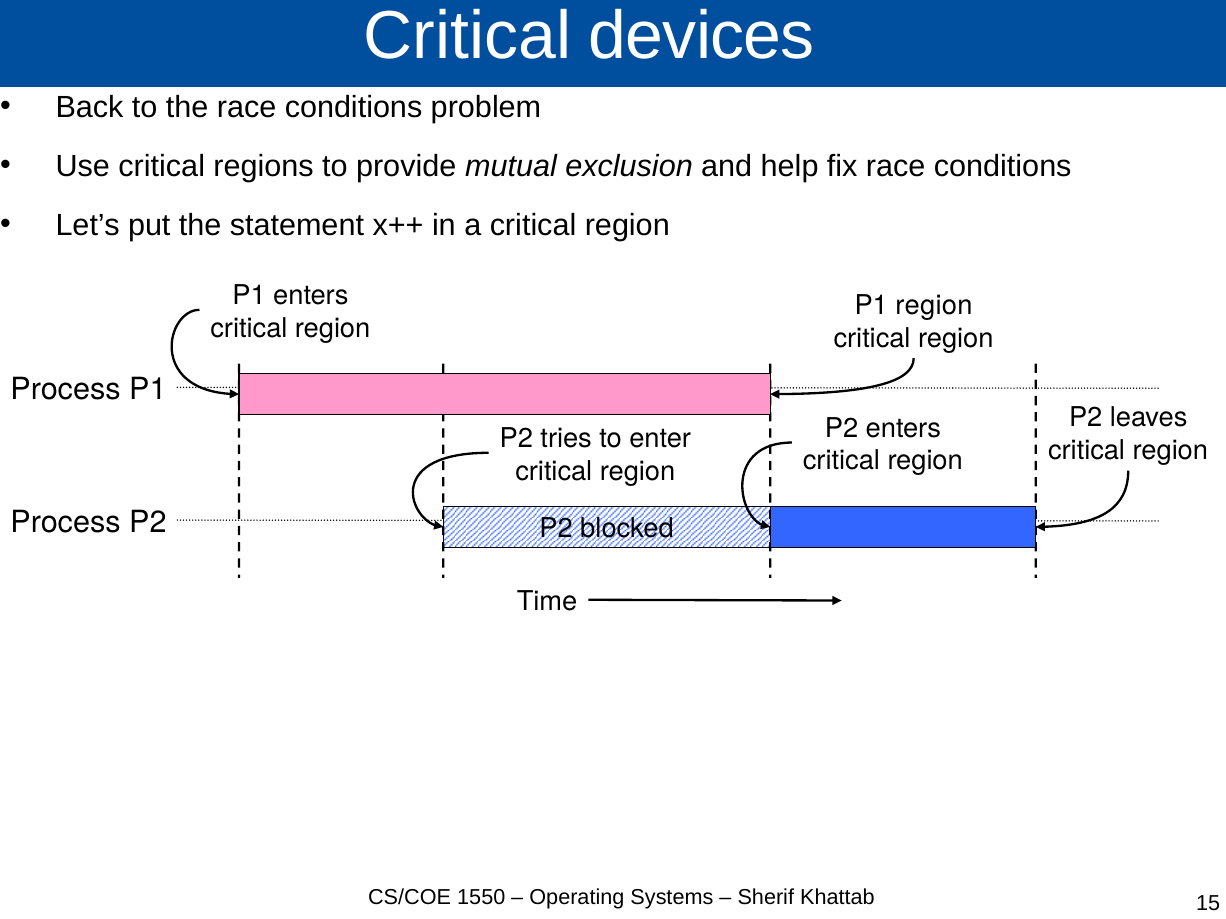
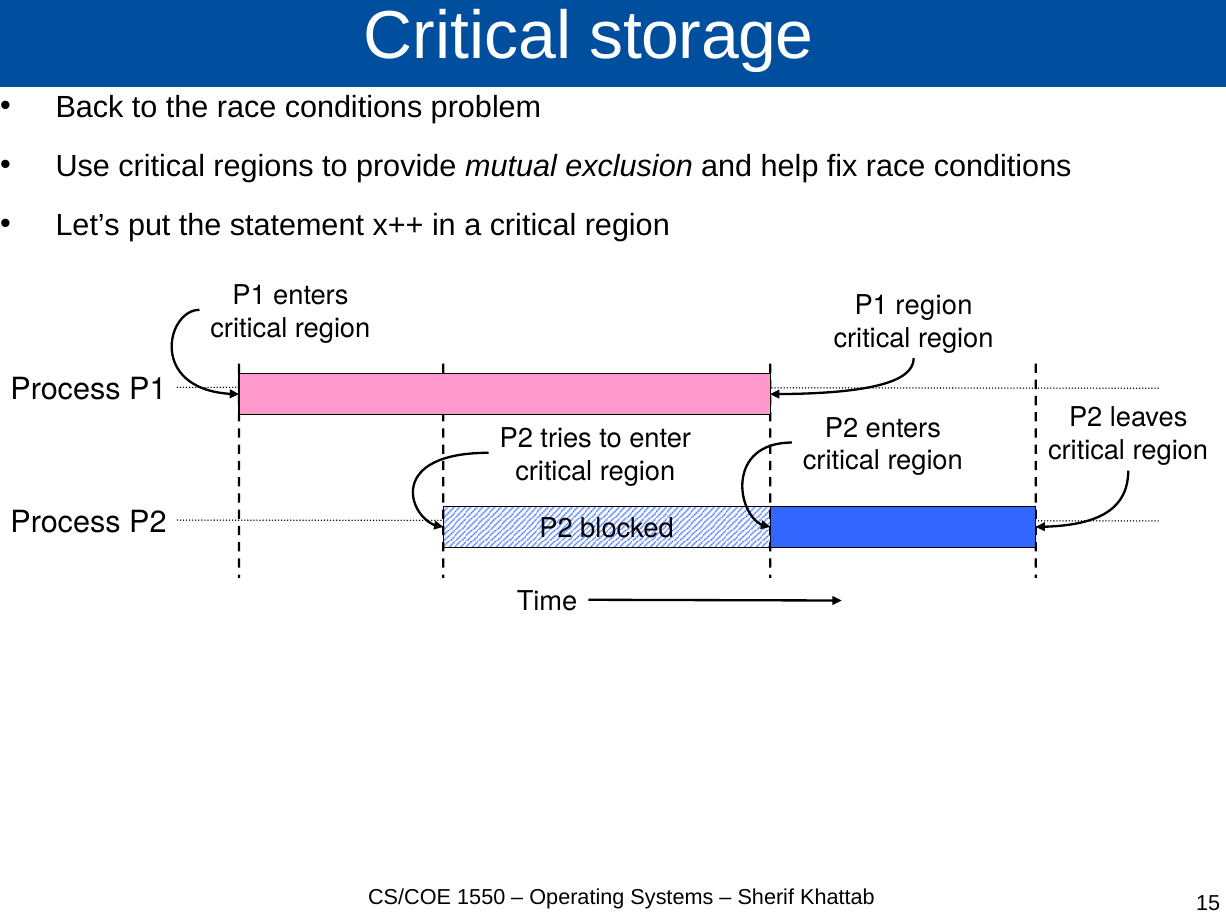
devices: devices -> storage (702, 37)
